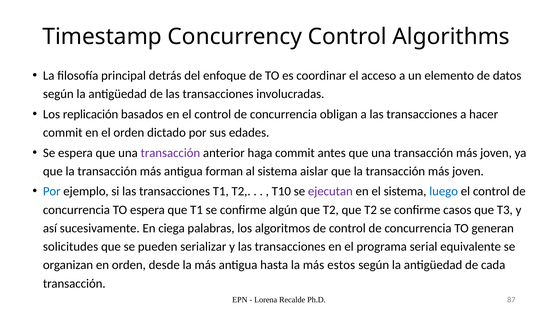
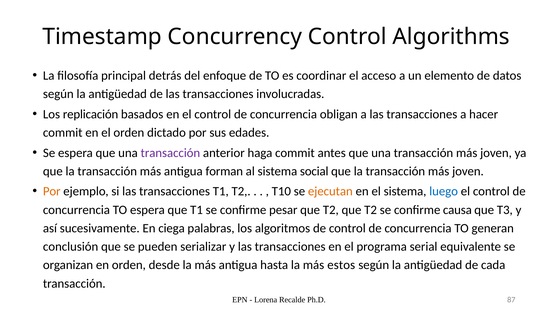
aislar: aislar -> social (314, 171)
Por colour: blue -> orange (52, 191)
ejecutan colour: purple -> orange (330, 191)
algún: algún -> pesar (283, 210)
casos: casos -> causa (457, 210)
solicitudes: solicitudes -> conclusión (71, 247)
